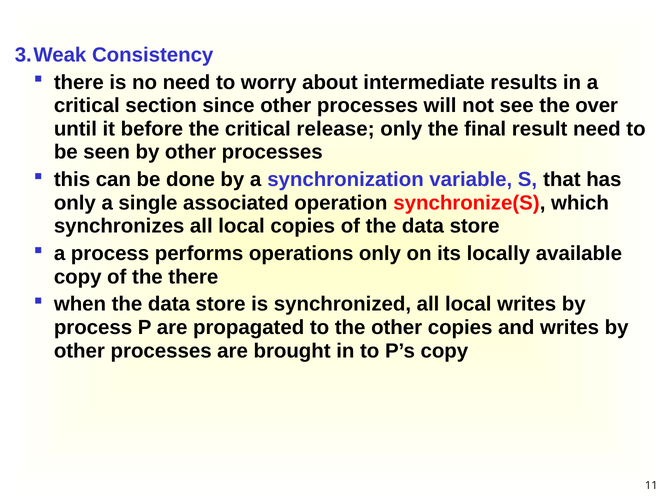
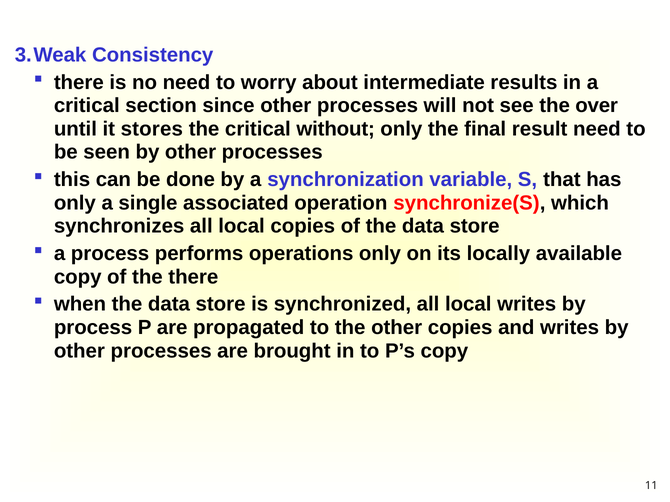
before: before -> stores (152, 129)
release: release -> without (336, 129)
